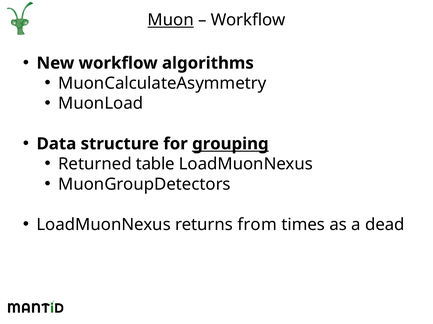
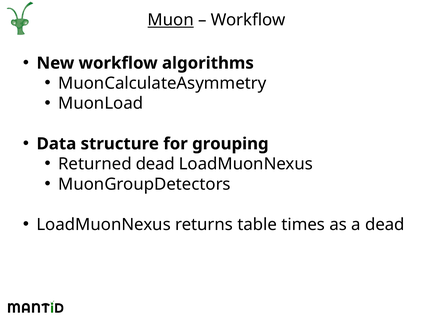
grouping underline: present -> none (230, 144)
Returned table: table -> dead (155, 164)
from: from -> table (257, 225)
